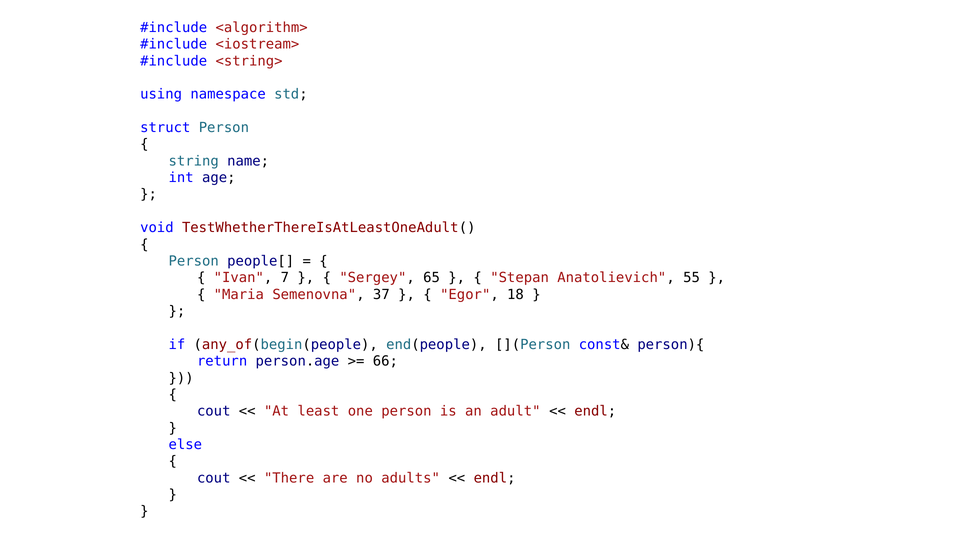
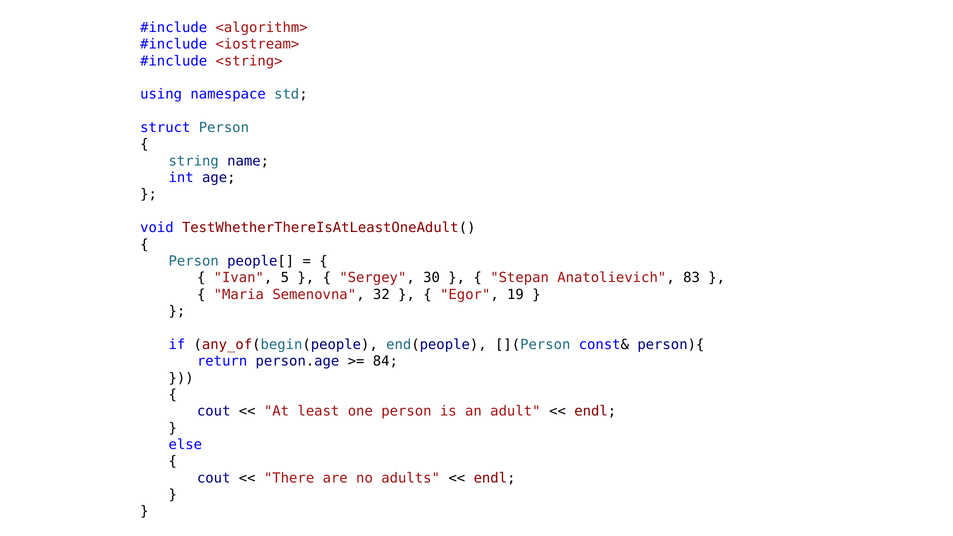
7: 7 -> 5 (285, 278)
65: 65 -> 30 (432, 278)
55: 55 -> 83 (692, 278)
37: 37 -> 32 (381, 295)
18: 18 -> 19 (515, 295)
66: 66 -> 84 (385, 361)
